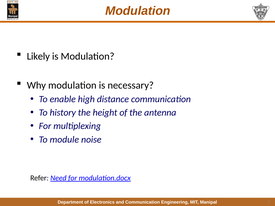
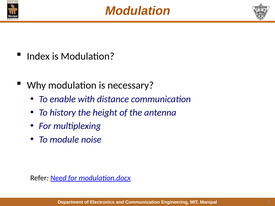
Likely: Likely -> Index (38, 56)
high: high -> with (86, 99)
